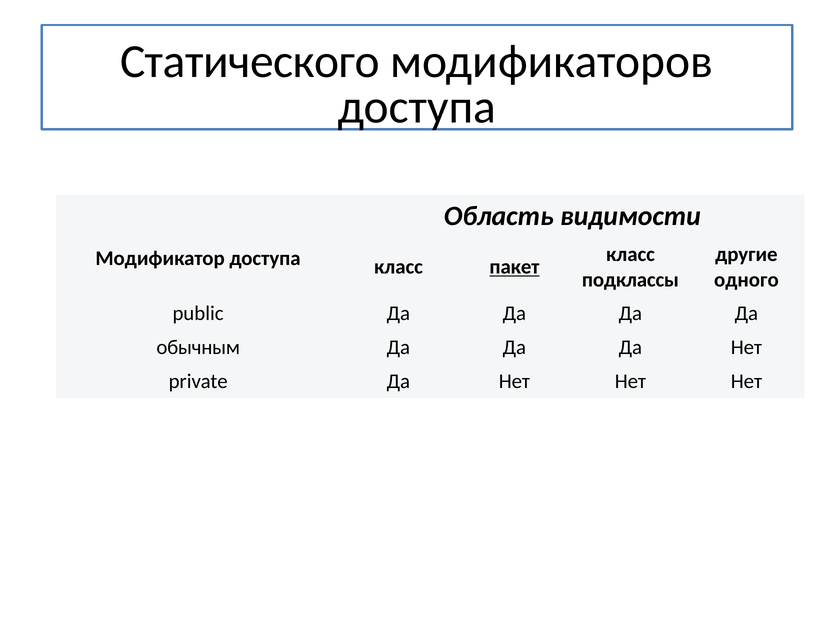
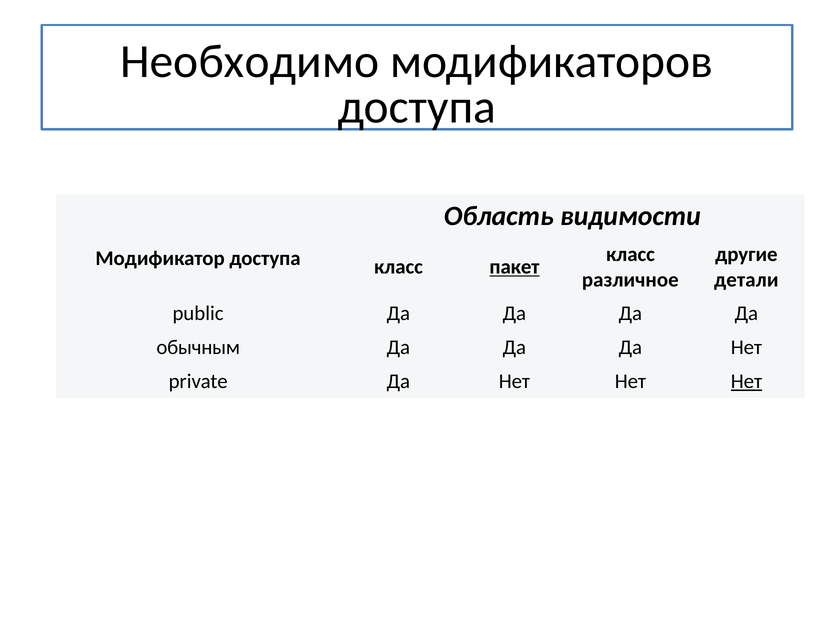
Статического: Статического -> Необходимо (250, 61)
подклассы: подклассы -> различное (630, 279)
одного: одного -> детали (746, 279)
Нет underline: none -> present (746, 381)
